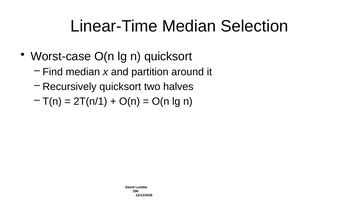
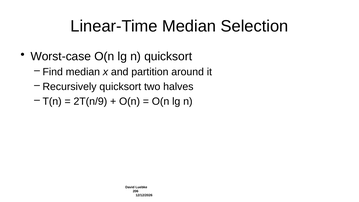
2T(n/1: 2T(n/1 -> 2T(n/9 (90, 101)
